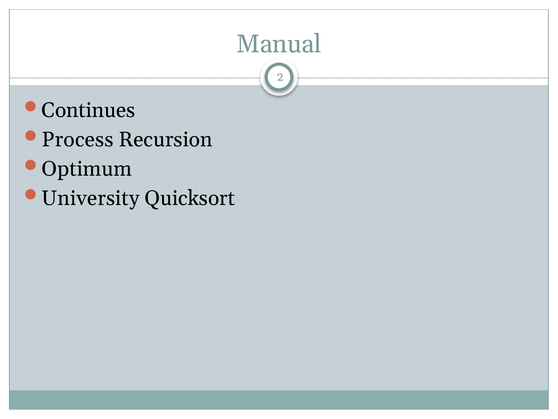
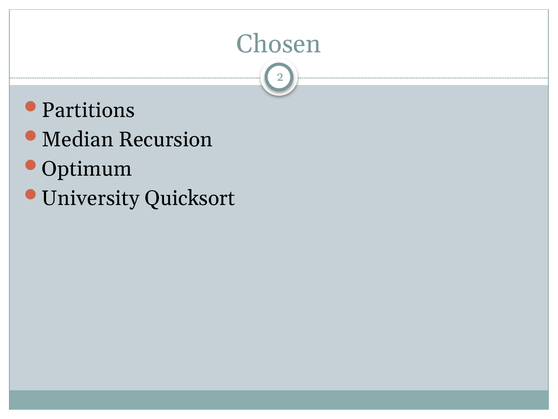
Manual: Manual -> Chosen (279, 44)
Continues: Continues -> Partitions (88, 110)
Process: Process -> Median (78, 139)
